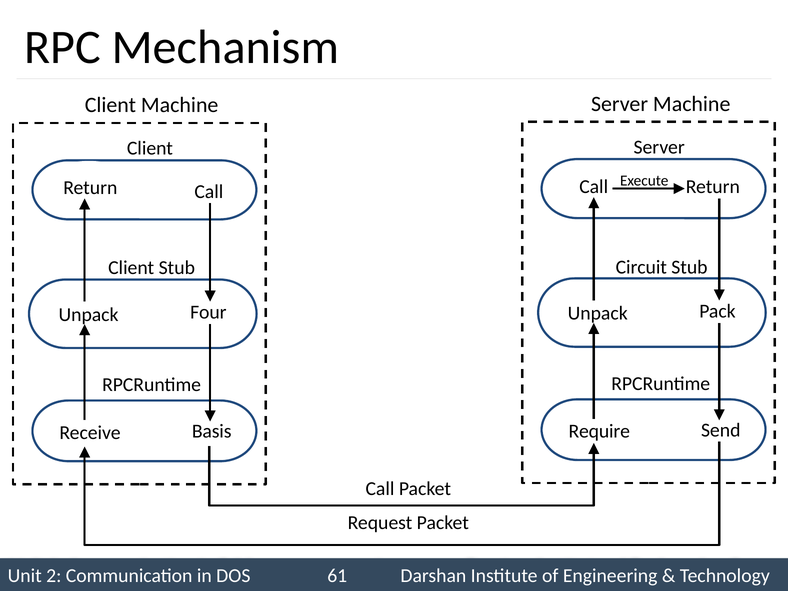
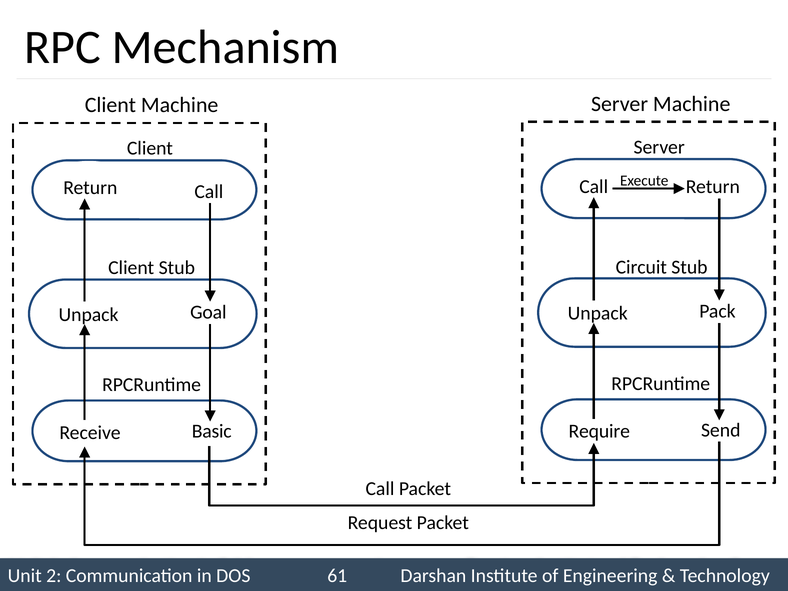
Four: Four -> Goal (208, 312)
Basis: Basis -> Basic (212, 431)
